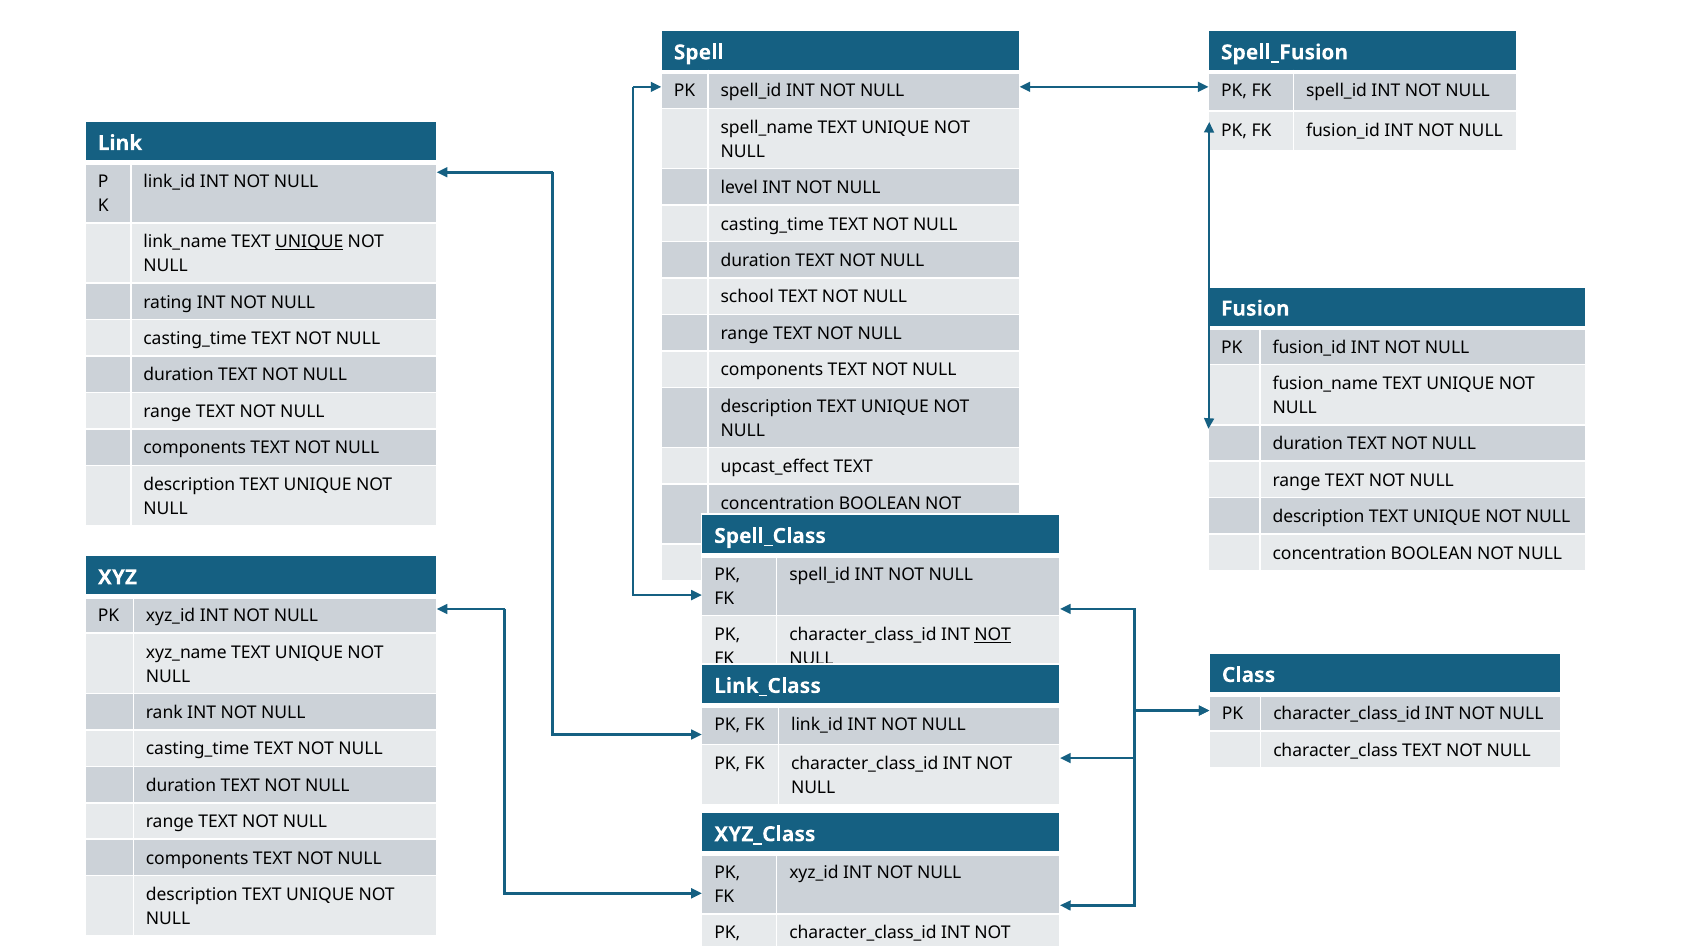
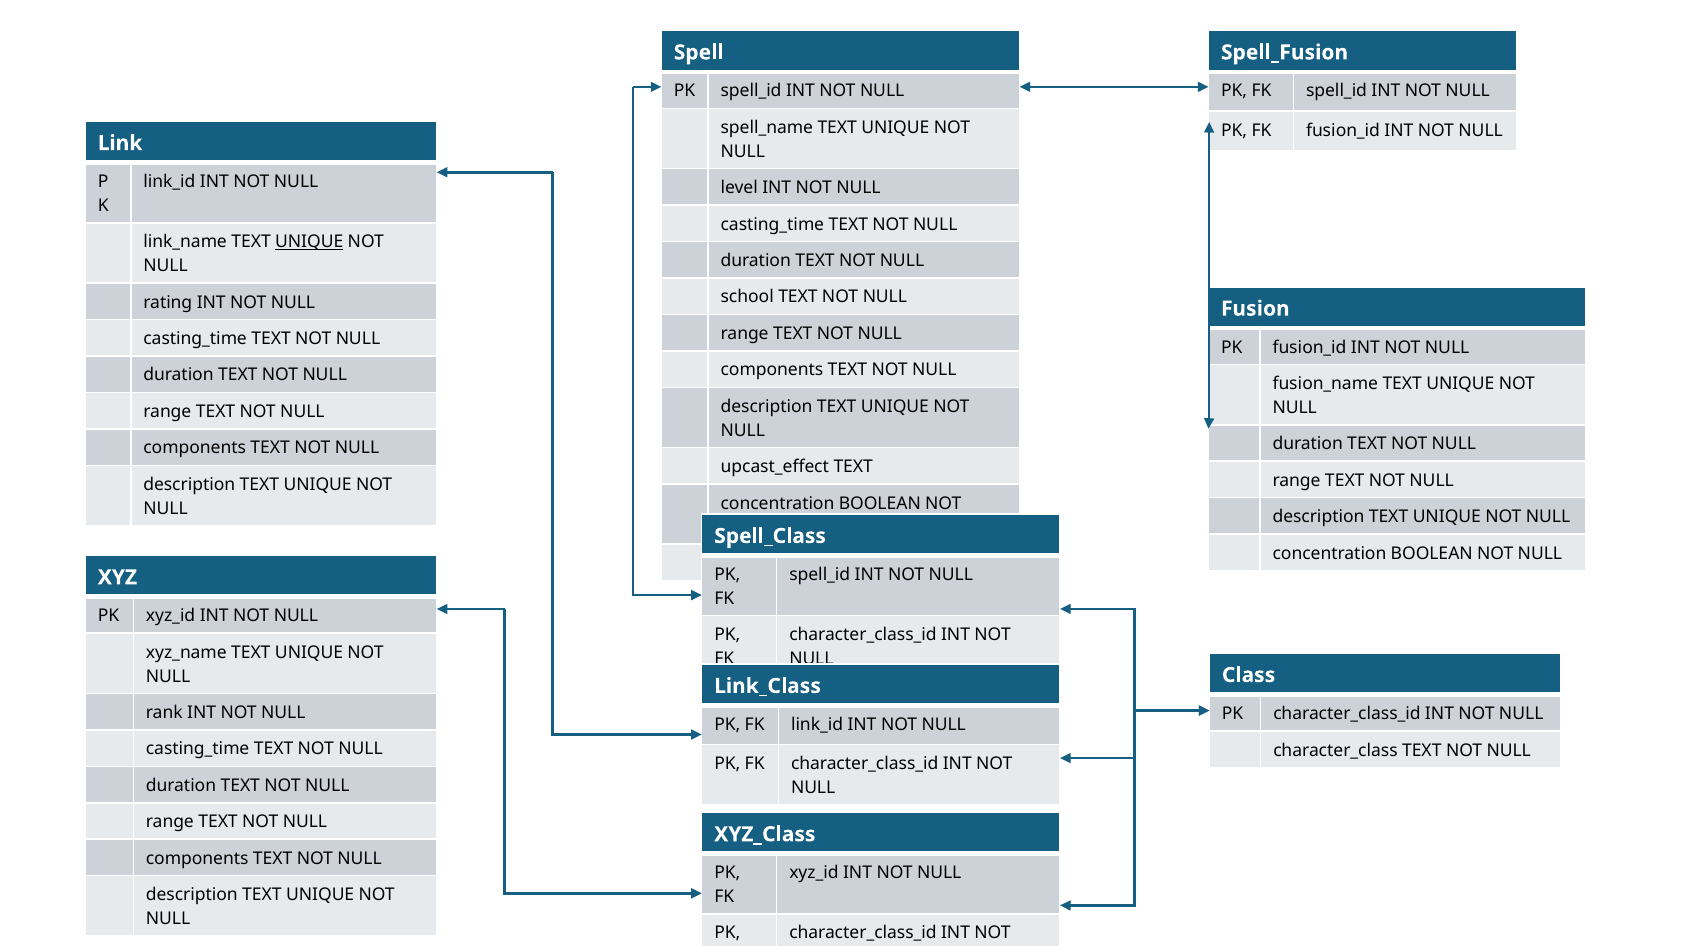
NOT underline: present -> none (993, 635)
